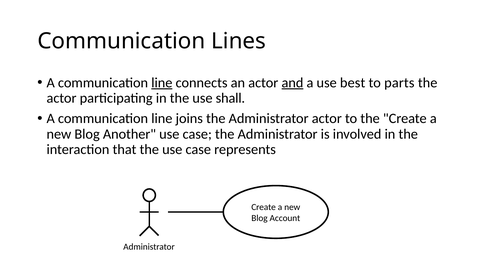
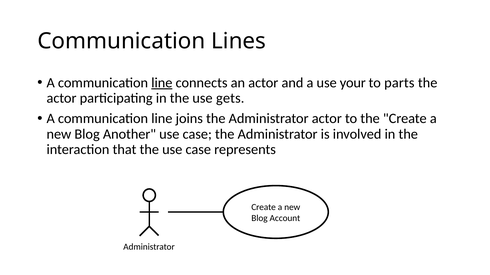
and underline: present -> none (292, 83)
best: best -> your (353, 83)
shall: shall -> gets (230, 98)
